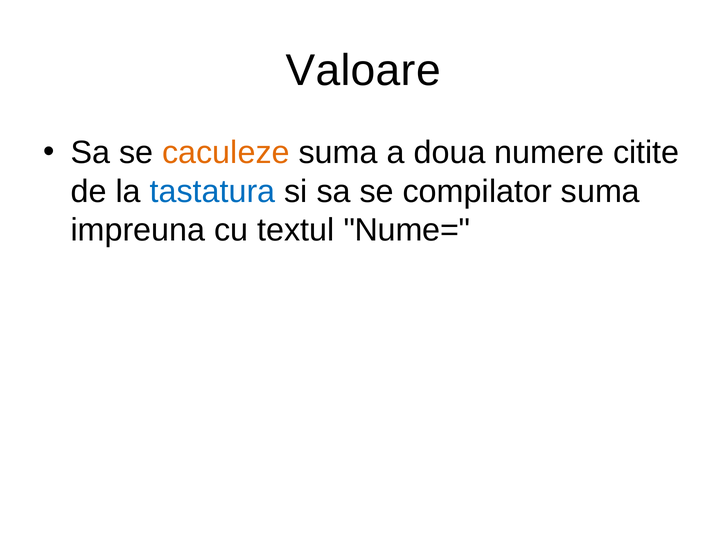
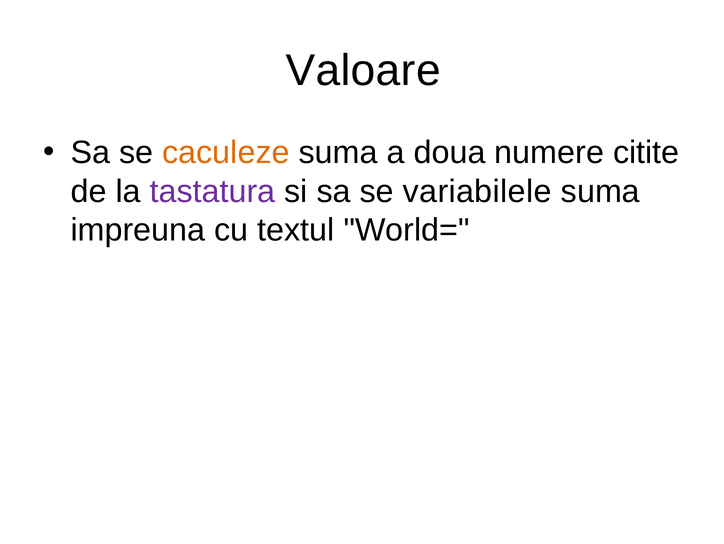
tastatura colour: blue -> purple (212, 191)
compilator: compilator -> variabilele (477, 191)
Nume=: Nume= -> World= (407, 230)
